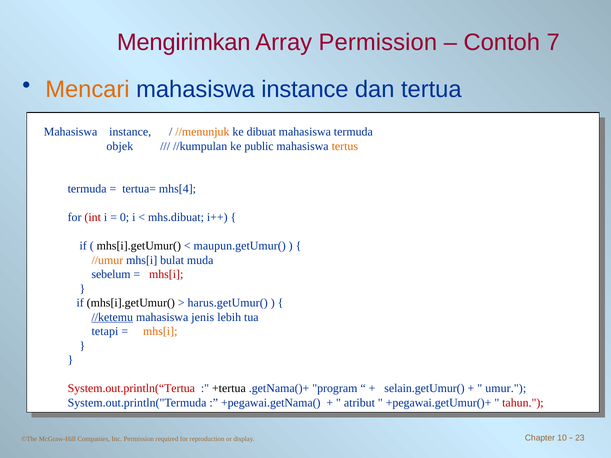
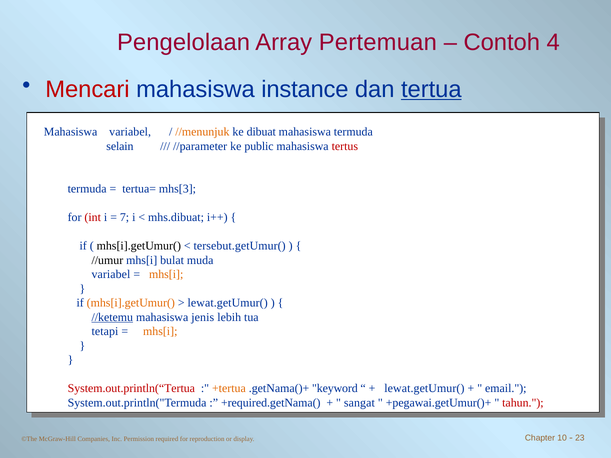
Mengirimkan: Mengirimkan -> Pengelolaan (184, 42)
Array Permission: Permission -> Pertemuan (378, 42)
7: 7 -> 4 (553, 42)
Mencari colour: orange -> red (87, 89)
tertua underline: none -> present (431, 89)
instance: instance -> variabel (130, 132)
objek: objek -> selain (120, 146)
//kumpulan: //kumpulan -> //parameter (200, 146)
tertus colour: orange -> red (345, 146)
mhs[4: mhs[4 -> mhs[3 (178, 189)
0: 0 -> 7 (125, 218)
maupun.getUmur(: maupun.getUmur( -> tersebut.getUmur( (240, 246)
//umur colour: orange -> black (107, 260)
sebelum: sebelum -> variabel (111, 275)
mhs[i colour: red -> orange (166, 275)
mhs[i].getUmur( colour: black -> orange (131, 303)
harus.getUmur(: harus.getUmur( -> lewat.getUmur( (228, 303)
+tertua colour: black -> orange (229, 389)
program: program -> keyword (335, 389)
selain.getUmur(: selain.getUmur( -> lewat.getUmur( (424, 389)
umur: umur -> email (506, 389)
+pegawai.getNama(: +pegawai.getNama( -> +required.getNama( (271, 403)
atribut: atribut -> sangat (359, 403)
